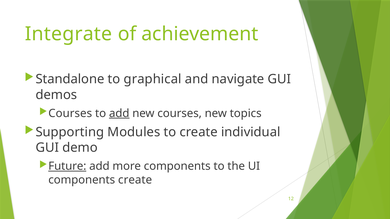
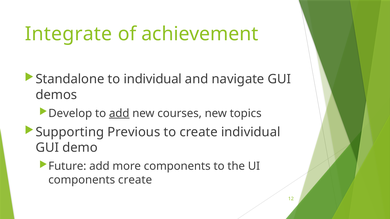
to graphical: graphical -> individual (153, 79)
Courses: Courses -> Develop (70, 113)
Modules: Modules -> Previous (134, 132)
Future underline: present -> none (67, 166)
